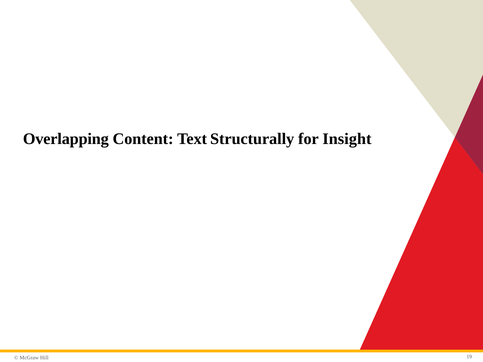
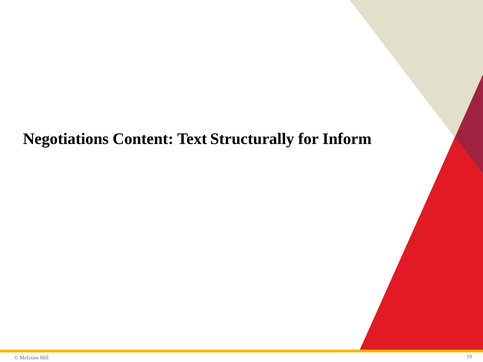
Overlapping: Overlapping -> Negotiations (66, 139)
Insight: Insight -> Inform (347, 139)
